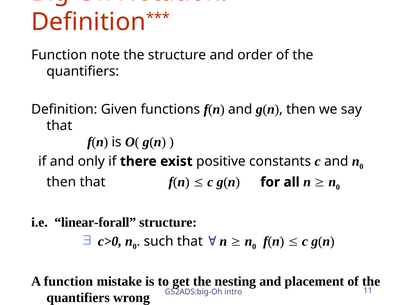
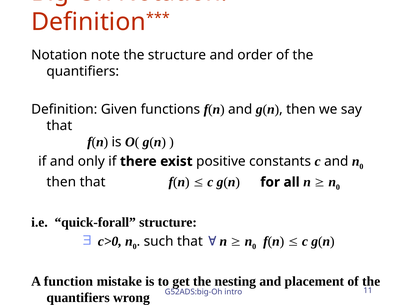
Function: Function -> Notation (59, 55)
linear-forall: linear-forall -> quick-forall (95, 222)
